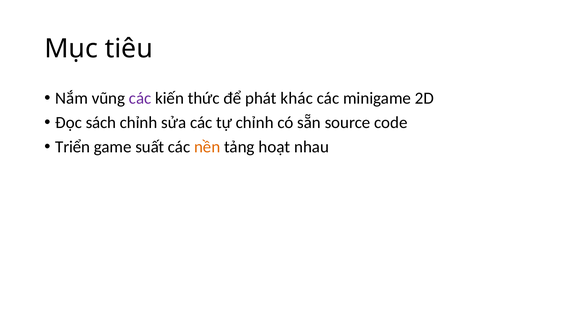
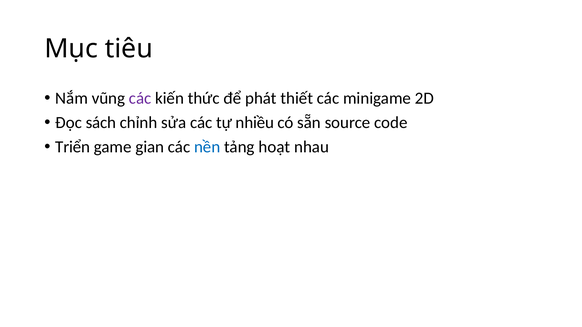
khác: khác -> thiết (297, 98)
tự chỉnh: chỉnh -> nhiều (255, 123)
suất: suất -> gian (150, 147)
nền colour: orange -> blue (207, 147)
